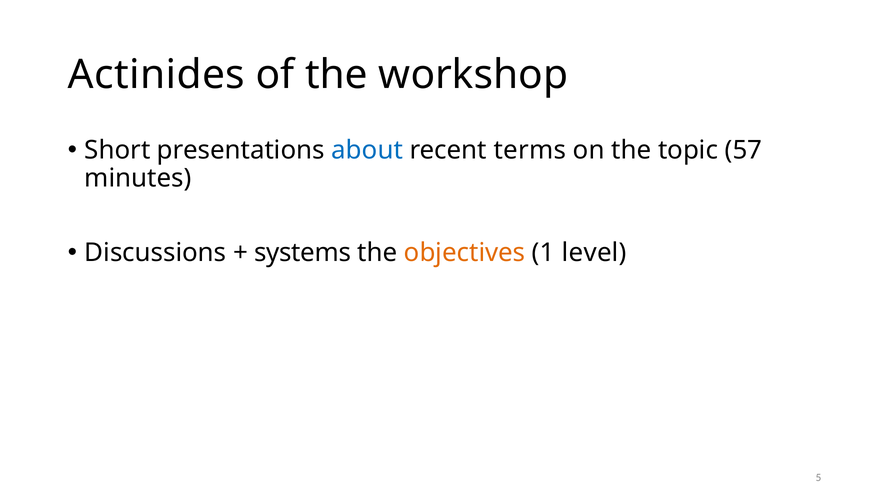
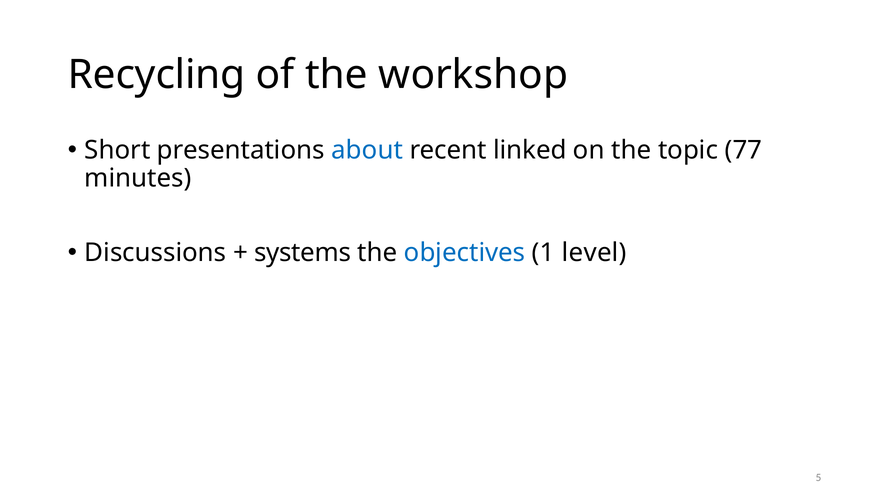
Actinides: Actinides -> Recycling (157, 75)
terms: terms -> linked (530, 150)
57: 57 -> 77 (744, 150)
objectives colour: orange -> blue (465, 253)
